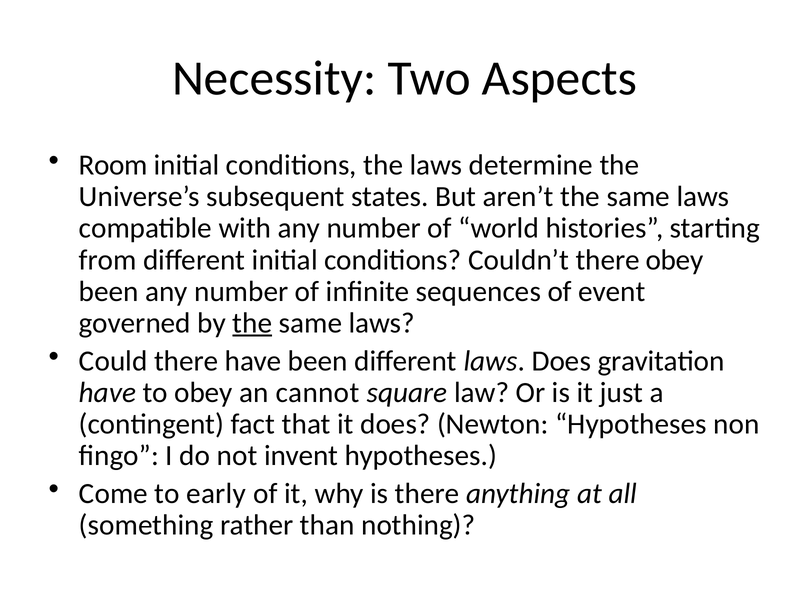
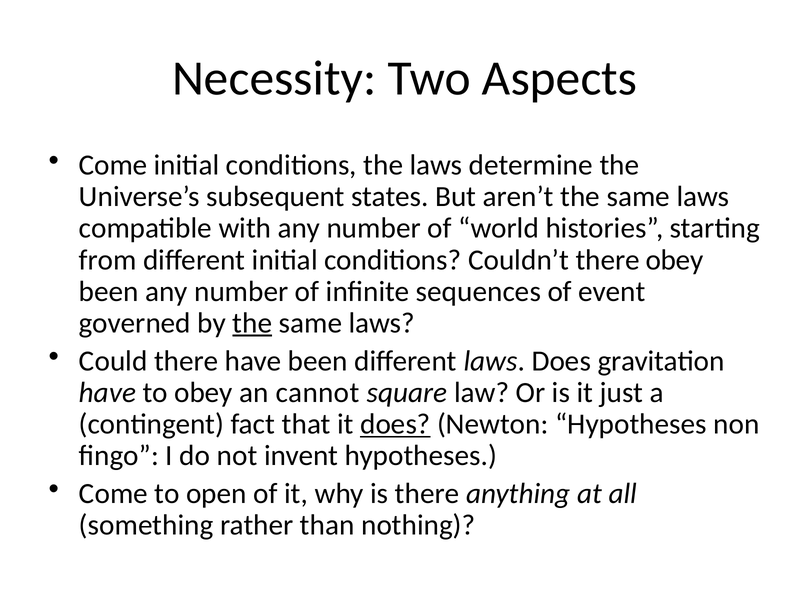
Room: Room -> Come (113, 165)
does underline: none -> present (395, 424)
early: early -> open (216, 494)
